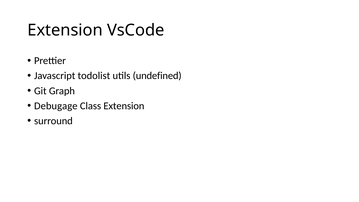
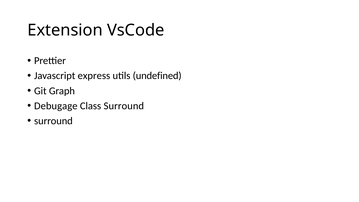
todolist: todolist -> express (94, 76)
Class Extension: Extension -> Surround (124, 106)
